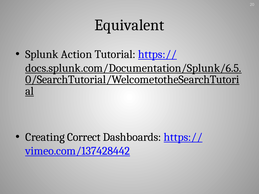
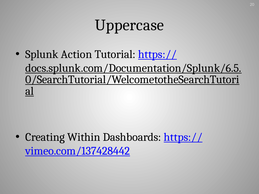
Equivalent: Equivalent -> Uppercase (129, 25)
Correct: Correct -> Within (84, 137)
